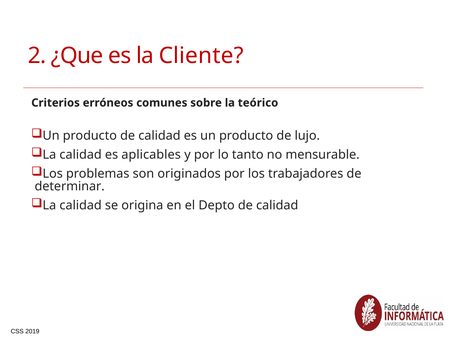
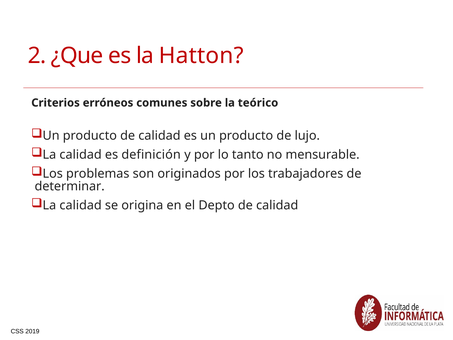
Cliente: Cliente -> Hatton (201, 56)
aplicables: aplicables -> definición (151, 154)
